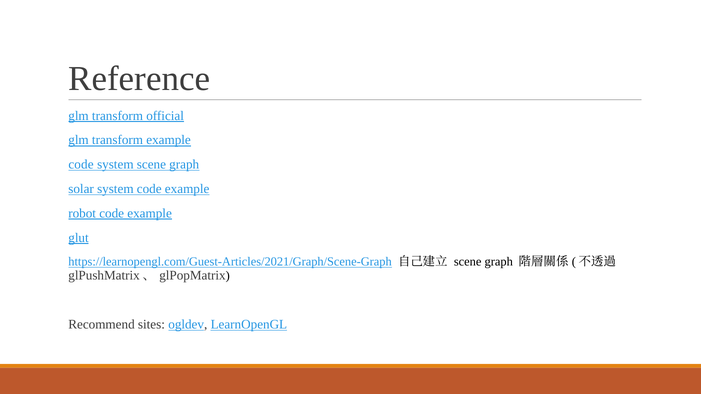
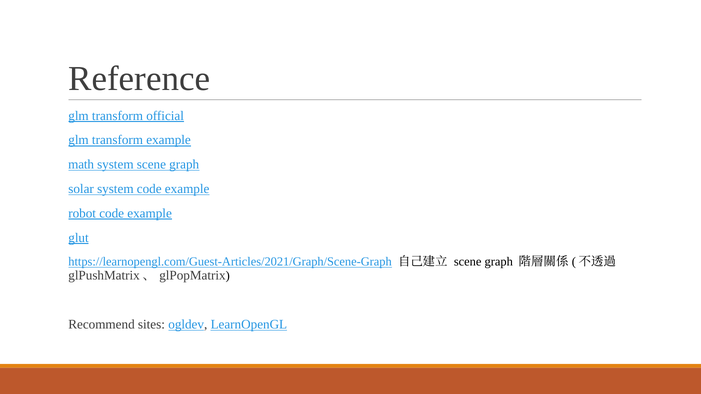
code: code -> math (81, 165)
